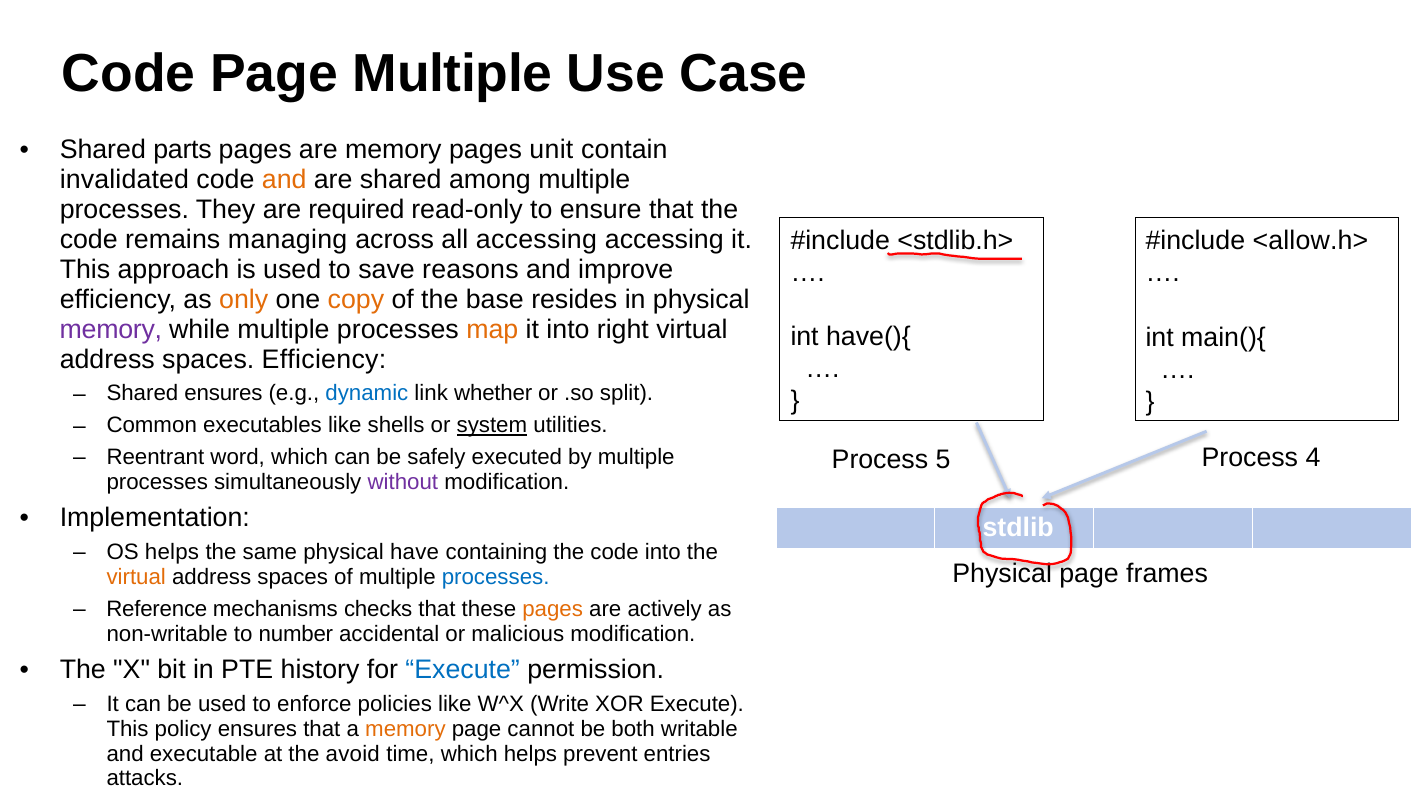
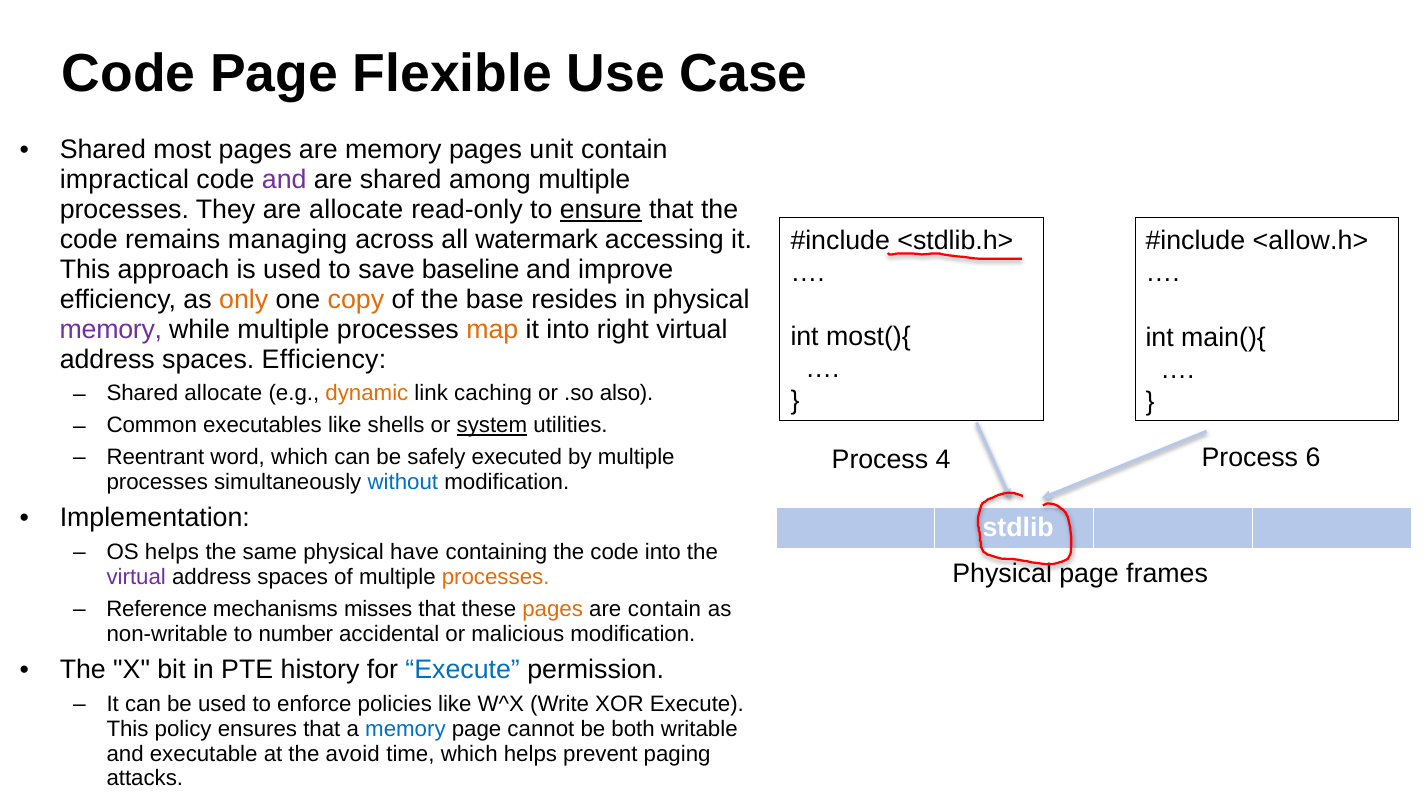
Page Multiple: Multiple -> Flexible (452, 73)
parts: parts -> most (182, 149)
invalidated: invalidated -> impractical (124, 179)
and colour: orange -> purple (284, 179)
are required: required -> allocate (356, 209)
ensure underline: none -> present (601, 209)
all accessing: accessing -> watermark (537, 239)
reasons: reasons -> baseline (471, 269)
have(){: have(){ -> most(){ (868, 337)
Shared ensures: ensures -> allocate (223, 393)
dynamic colour: blue -> orange (367, 393)
whether: whether -> caching (493, 393)
split: split -> also (627, 393)
4: 4 -> 6 (1313, 458)
5: 5 -> 4 (943, 460)
without colour: purple -> blue (403, 482)
virtual colour: orange -> purple (136, 577)
processes colour: blue -> orange (496, 577)
checks: checks -> misses (378, 609)
are actively: actively -> contain (665, 609)
memory colour: orange -> blue (405, 729)
entries: entries -> paging (677, 753)
